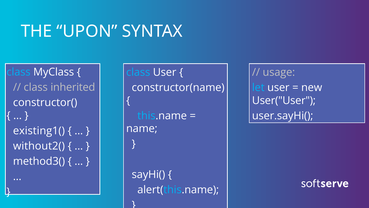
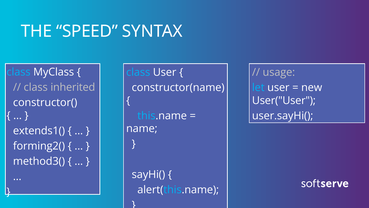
UPON: UPON -> SPEED (87, 31)
existing1(: existing1( -> extends1( (39, 130)
without2(: without2( -> forming2( (39, 146)
